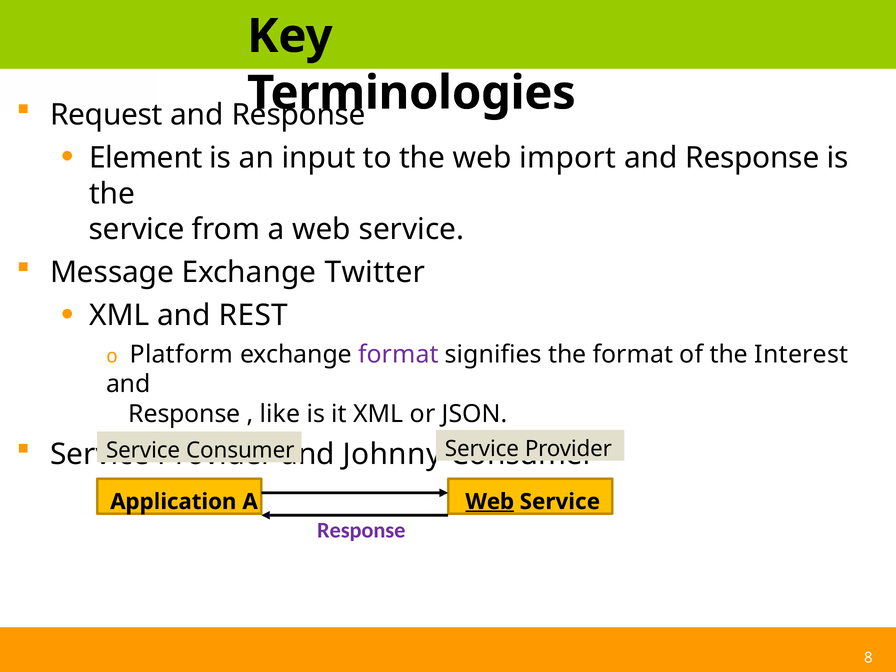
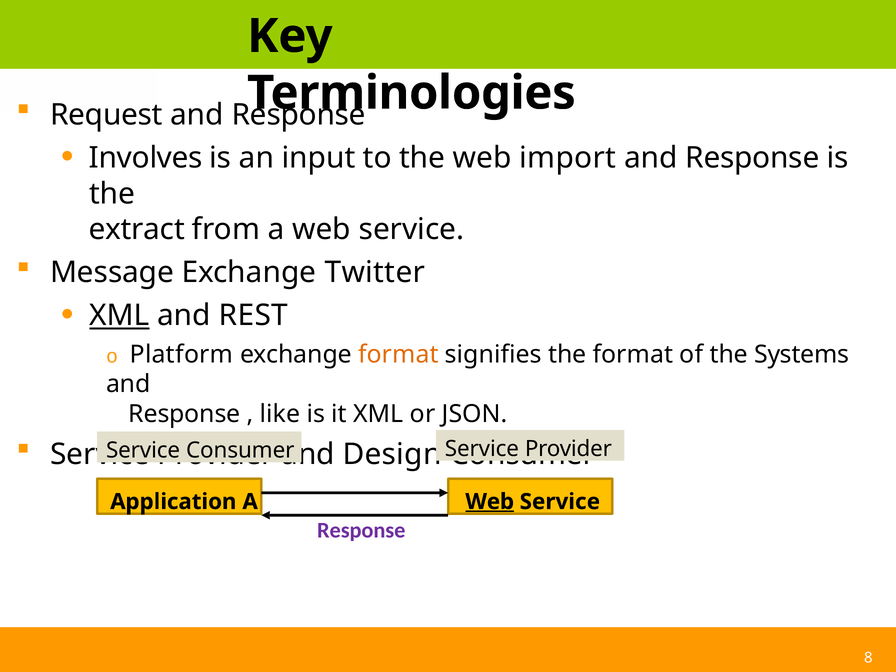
Element: Element -> Involves (146, 158)
service: service -> extract (137, 230)
XML underline: none -> present (119, 316)
format colour: purple -> orange (398, 354)
Interest: Interest -> Systems (802, 354)
Johnny: Johnny -> Design (392, 454)
